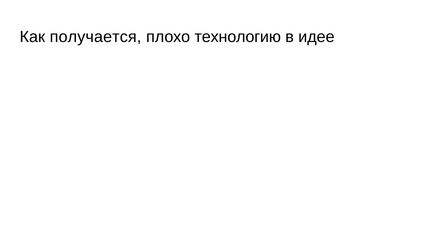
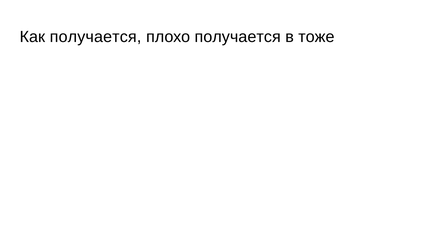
плохо технологию: технологию -> получается (238, 37)
идее: идее -> тоже (316, 37)
